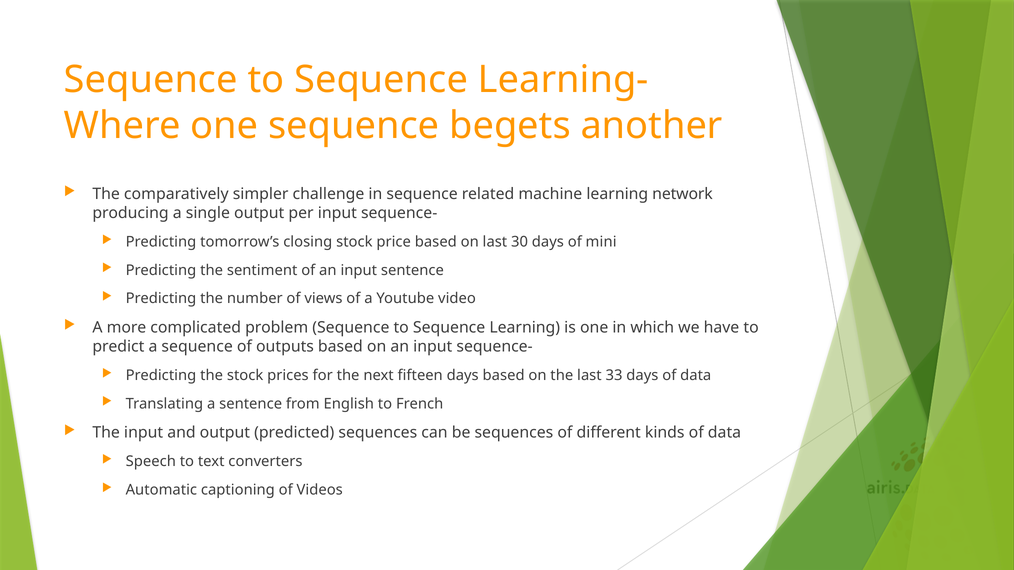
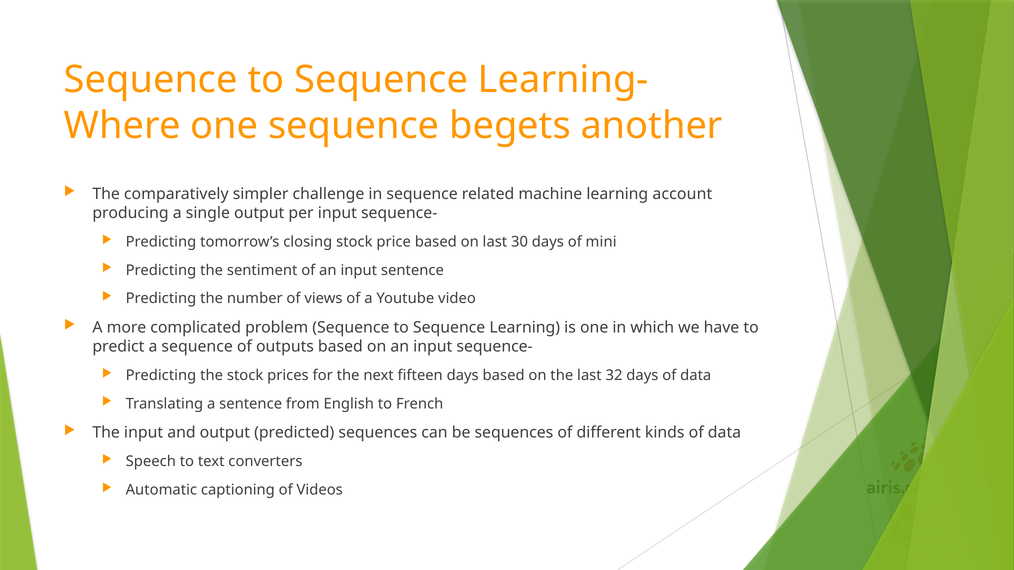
network: network -> account (682, 194)
33: 33 -> 32 (614, 376)
